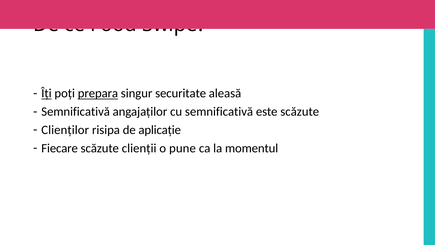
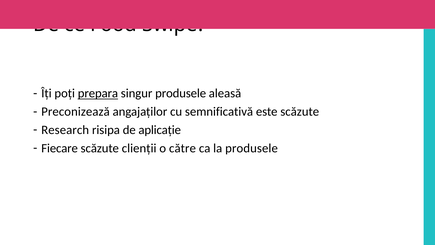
Îți underline: present -> none (46, 93)
singur securitate: securitate -> produsele (181, 93)
Semnificativă: Semnificativă -> Preconizează (76, 112)
Clienților: Clienților -> Research (65, 130)
pune: pune -> către (182, 148)
la momentul: momentul -> produsele (252, 148)
